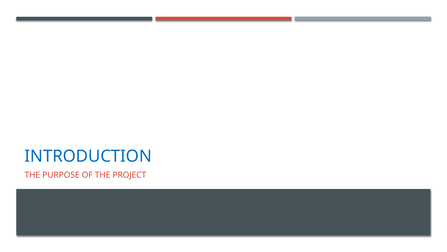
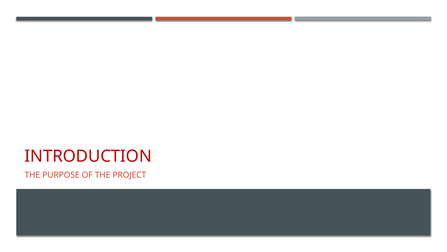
INTRODUCTION colour: blue -> red (88, 156)
